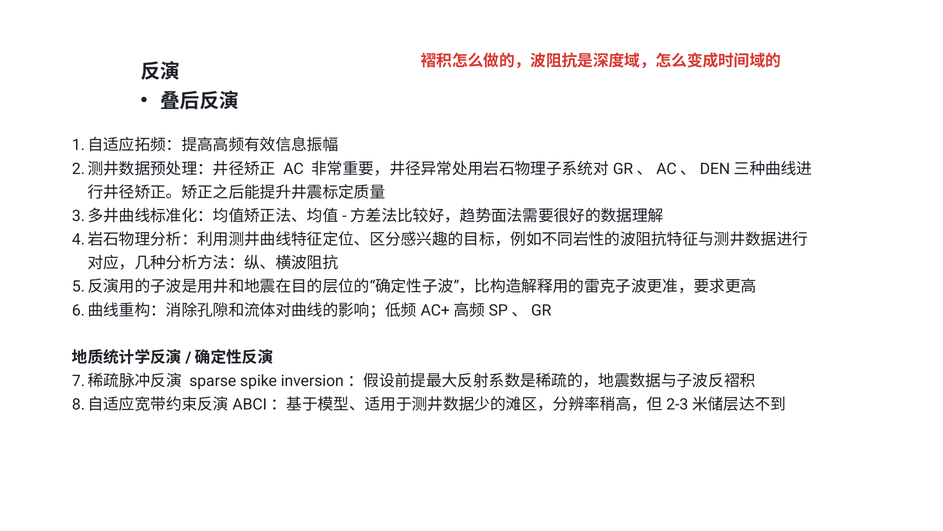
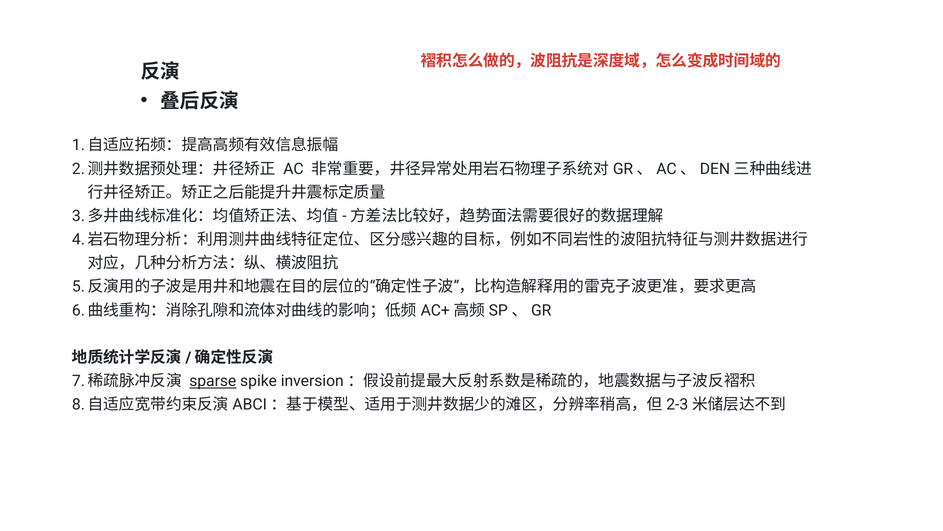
sparse underline: none -> present (213, 381)
